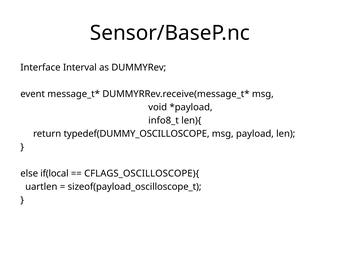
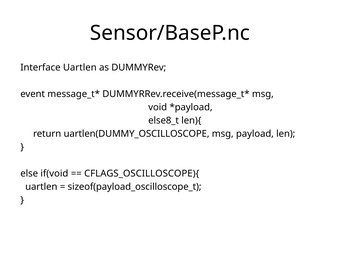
Interface Interval: Interval -> Uartlen (80, 68)
info8_t: info8_t -> else8_t (164, 120)
typedef(DUMMY_OSCILLOSCOPE: typedef(DUMMY_OSCILLOSCOPE -> uartlen(DUMMY_OSCILLOSCOPE (137, 134)
if(local: if(local -> if(void (54, 173)
